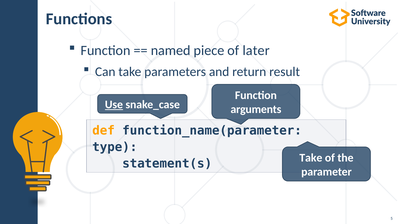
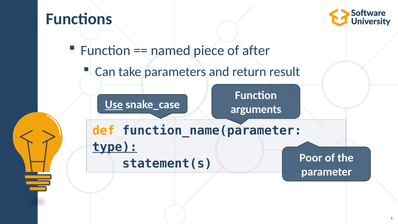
later: later -> after (256, 50)
type underline: none -> present (115, 147)
Take: Take -> Poor (311, 158)
